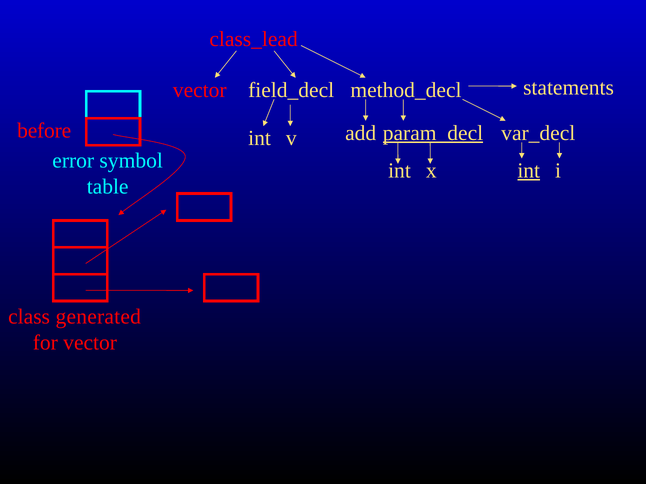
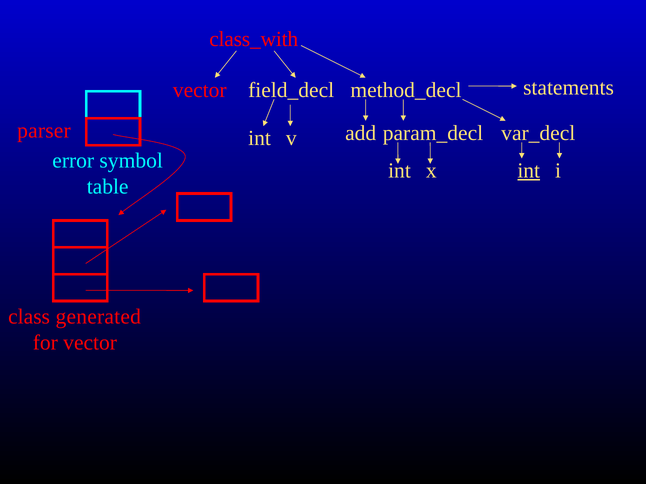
class_lead: class_lead -> class_with (254, 39)
before: before -> parser (44, 131)
param_decl underline: present -> none (433, 133)
